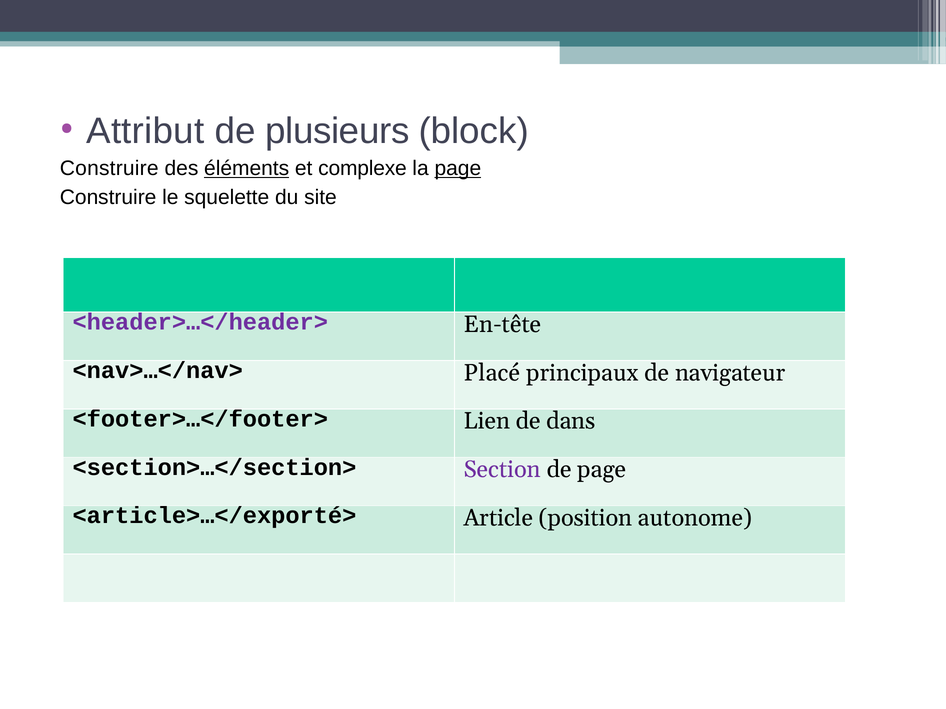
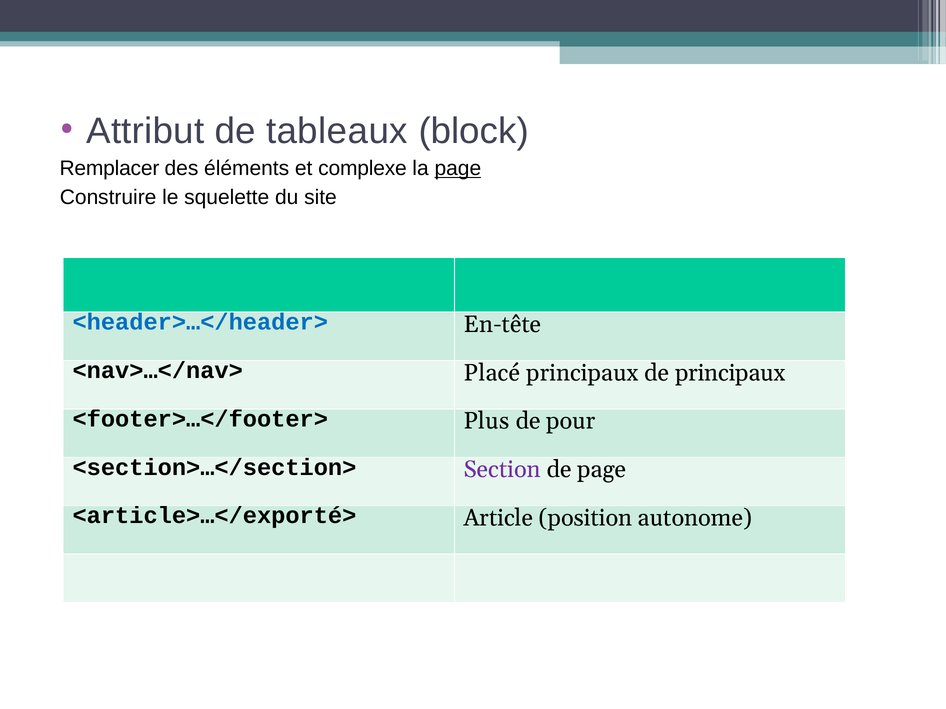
plusieurs: plusieurs -> tableaux (337, 131)
Construire: Construire -> Remplacer (109, 169)
éléments underline: present -> none (247, 169)
<header>…</header> colour: purple -> blue (200, 322)
de navigateur: navigateur -> principaux (730, 373)
Lien: Lien -> Plus (487, 421)
dans: dans -> pour (571, 421)
